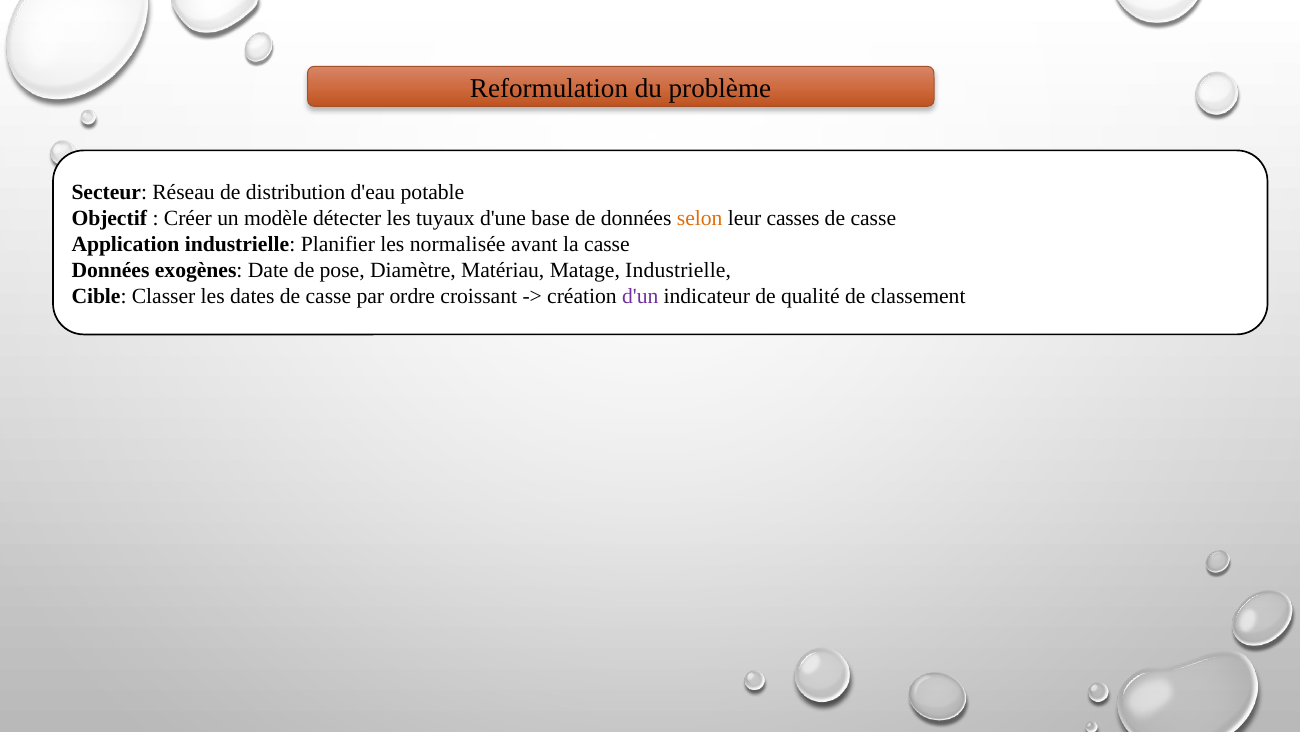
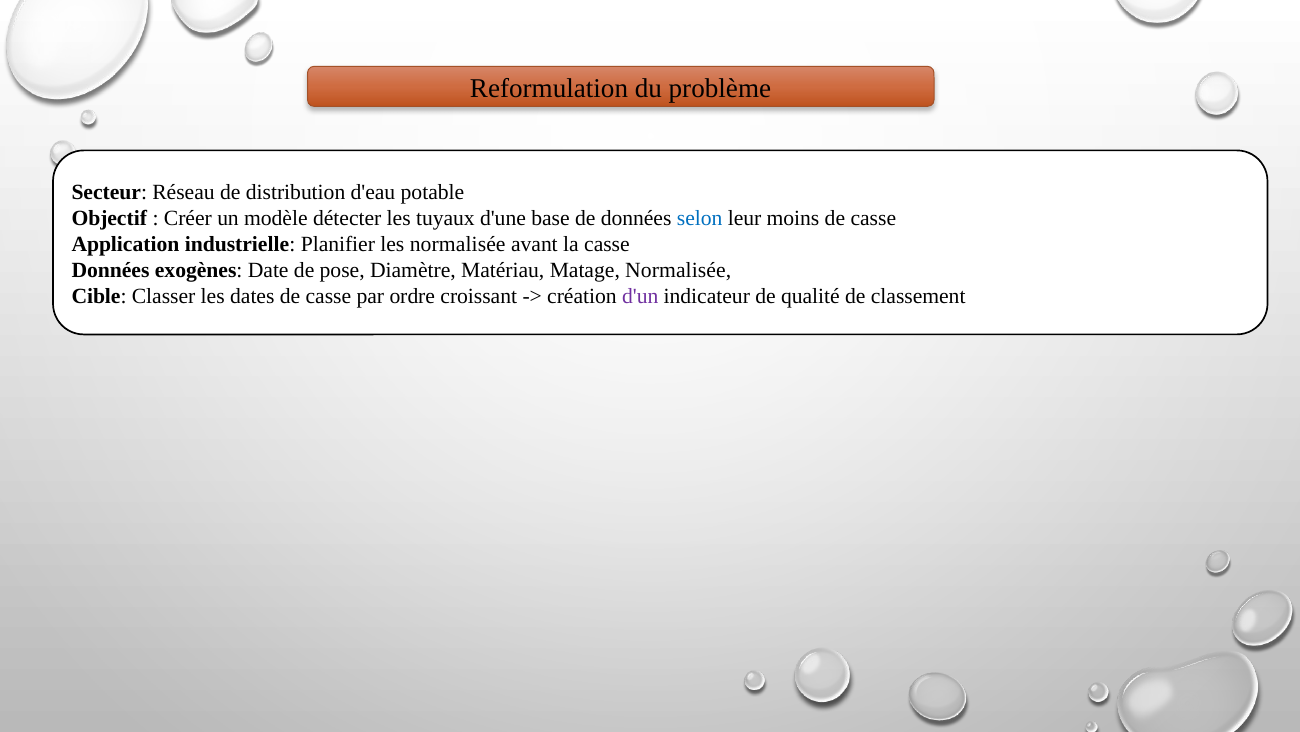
selon colour: orange -> blue (700, 218)
casses: casses -> moins (793, 218)
Matage Industrielle: Industrielle -> Normalisée (678, 270)
